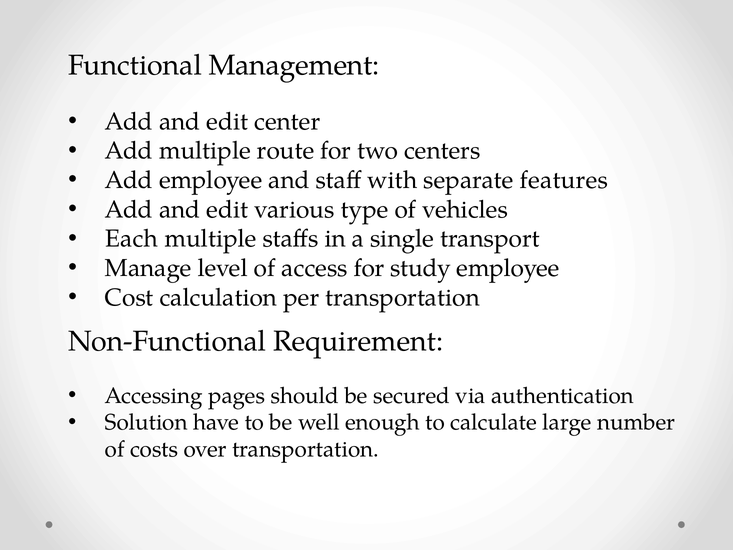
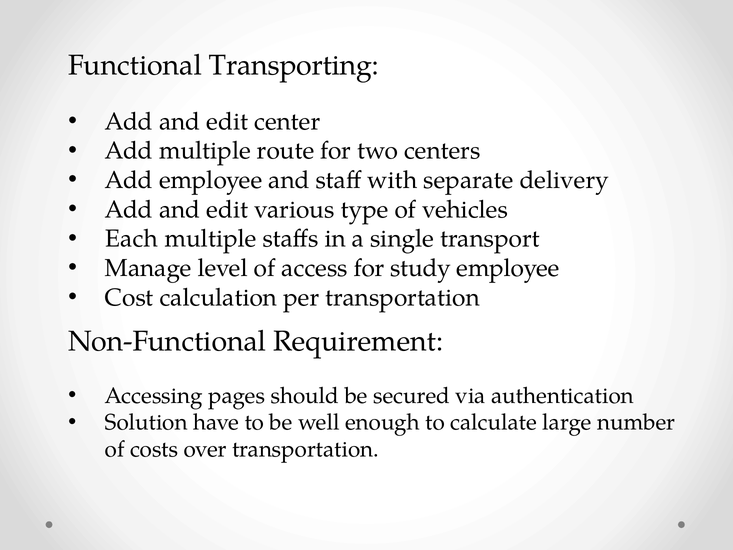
Management: Management -> Transporting (294, 65)
features: features -> delivery (564, 180)
